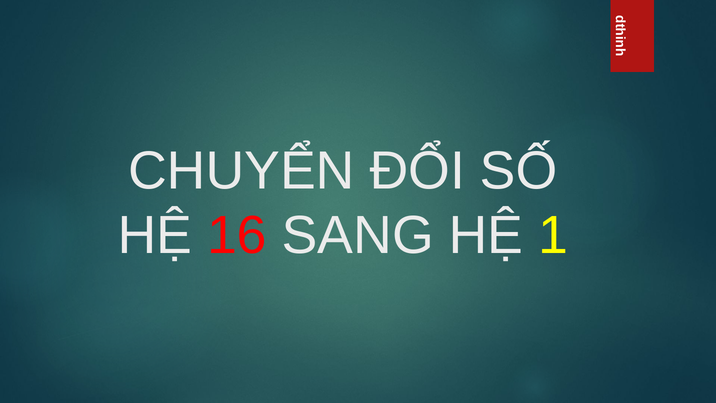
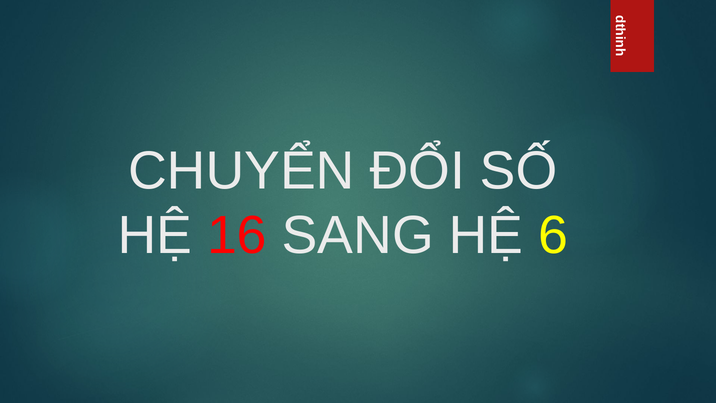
1: 1 -> 6 (553, 235)
